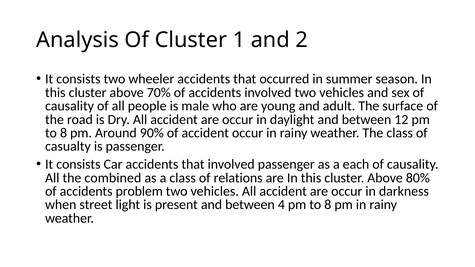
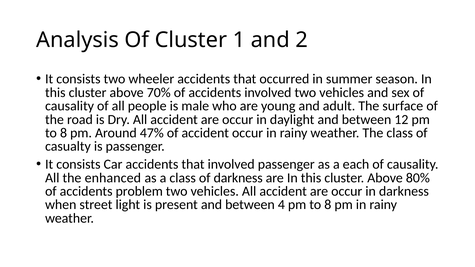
90%: 90% -> 47% (152, 133)
combined: combined -> enhanced (113, 178)
of relations: relations -> darkness (238, 178)
